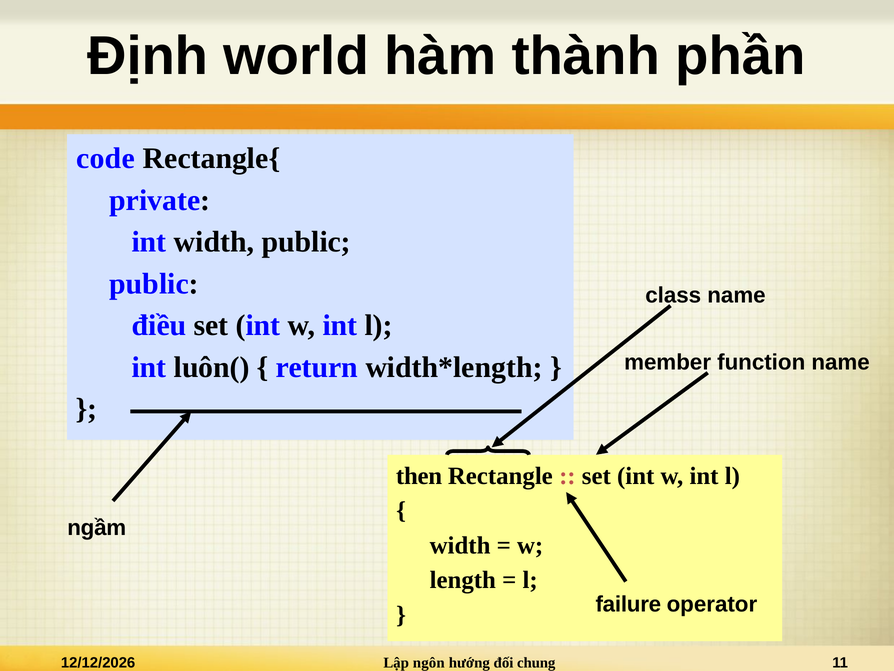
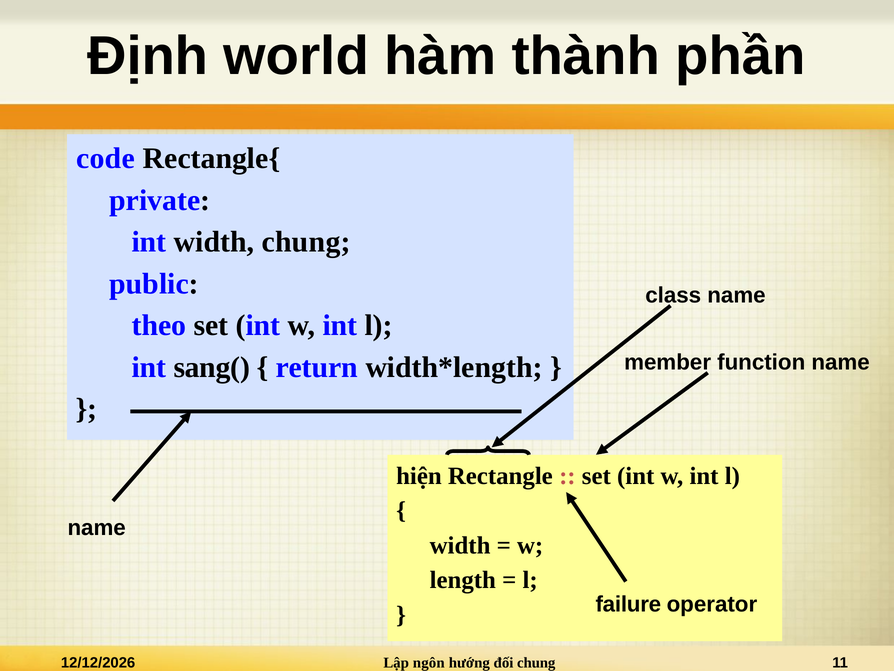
width public: public -> chung (306, 242)
điều: điều -> theo (159, 325)
luôn(: luôn( -> sang( (212, 367)
then: then -> hiện (419, 475)
ngầm: ngầm -> name (97, 527)
